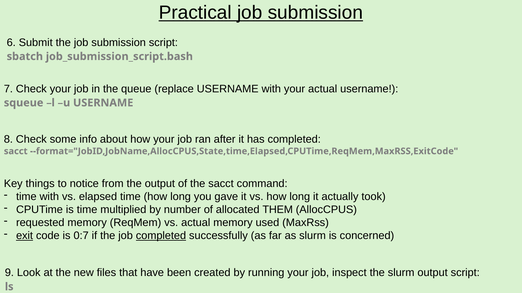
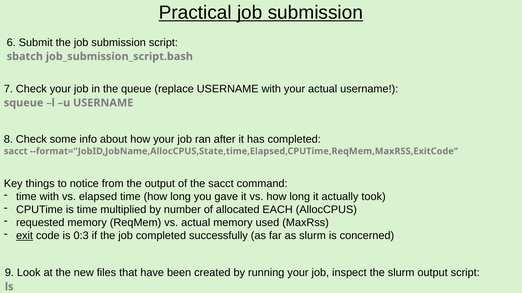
THEM: THEM -> EACH (278, 210)
0:7: 0:7 -> 0:3 (81, 236)
completed underline: present -> none (161, 236)
